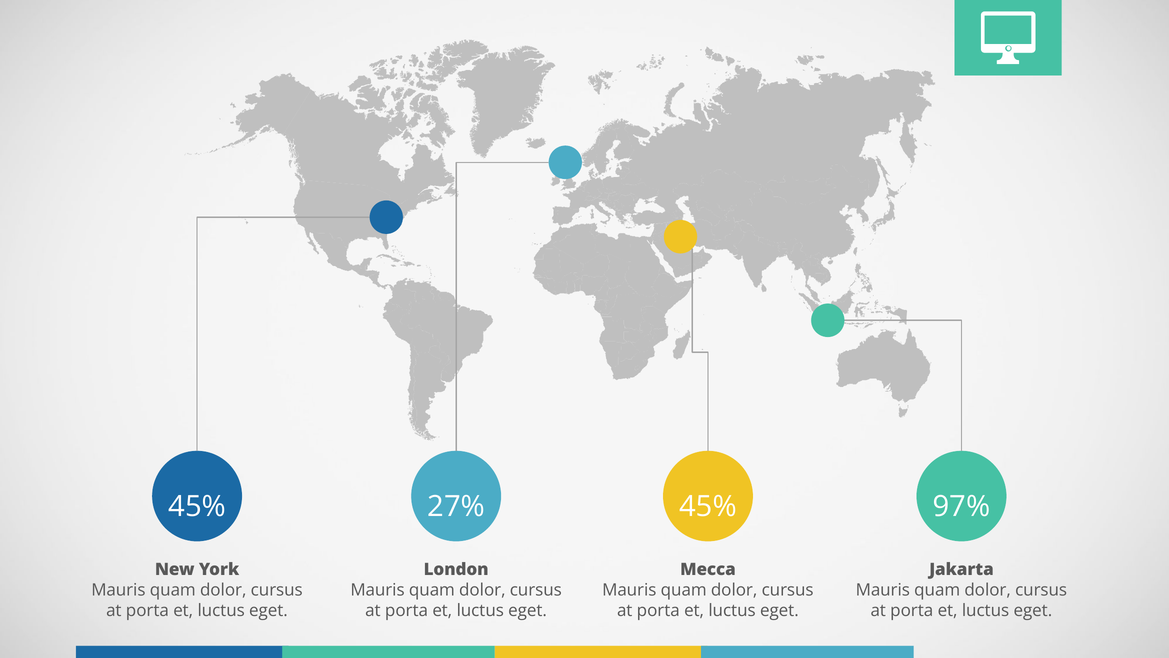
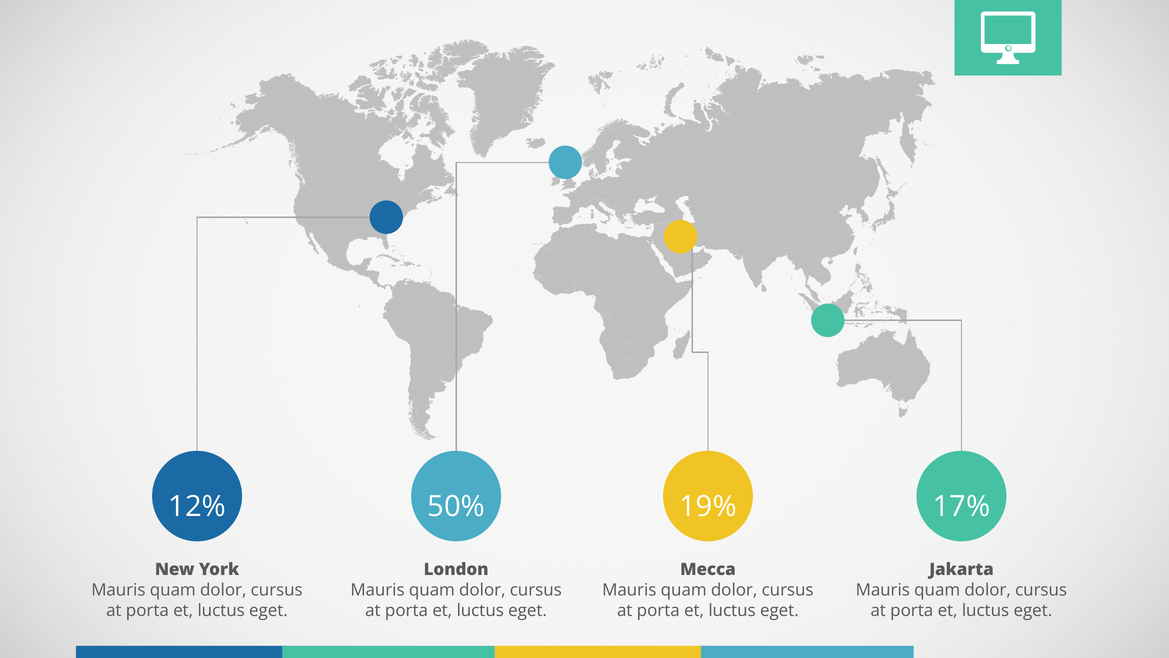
45%: 45% -> 12% (197, 506)
27%: 27% -> 50% (456, 506)
45%: 45% -> 19% (708, 506)
97%: 97% -> 17% (961, 506)
